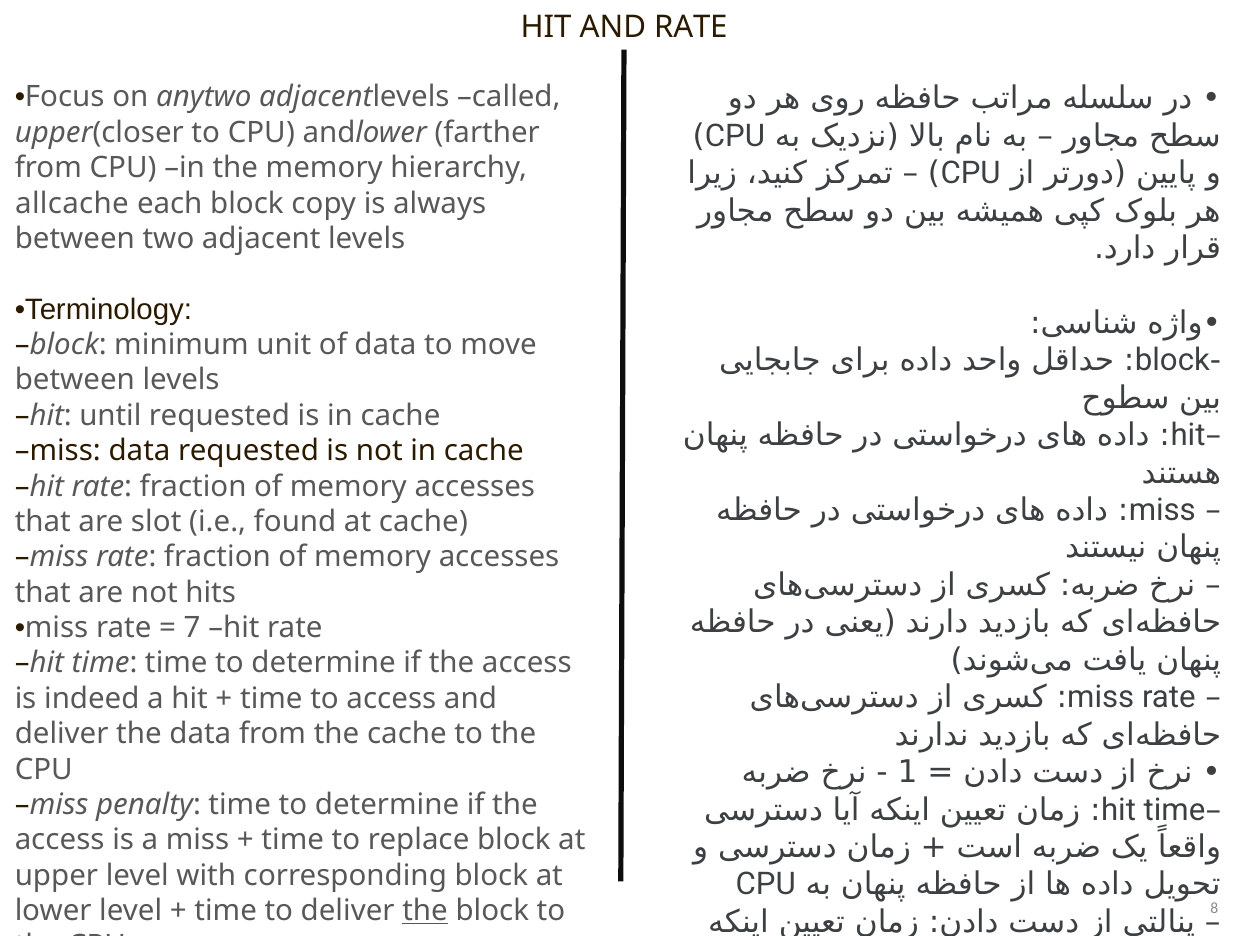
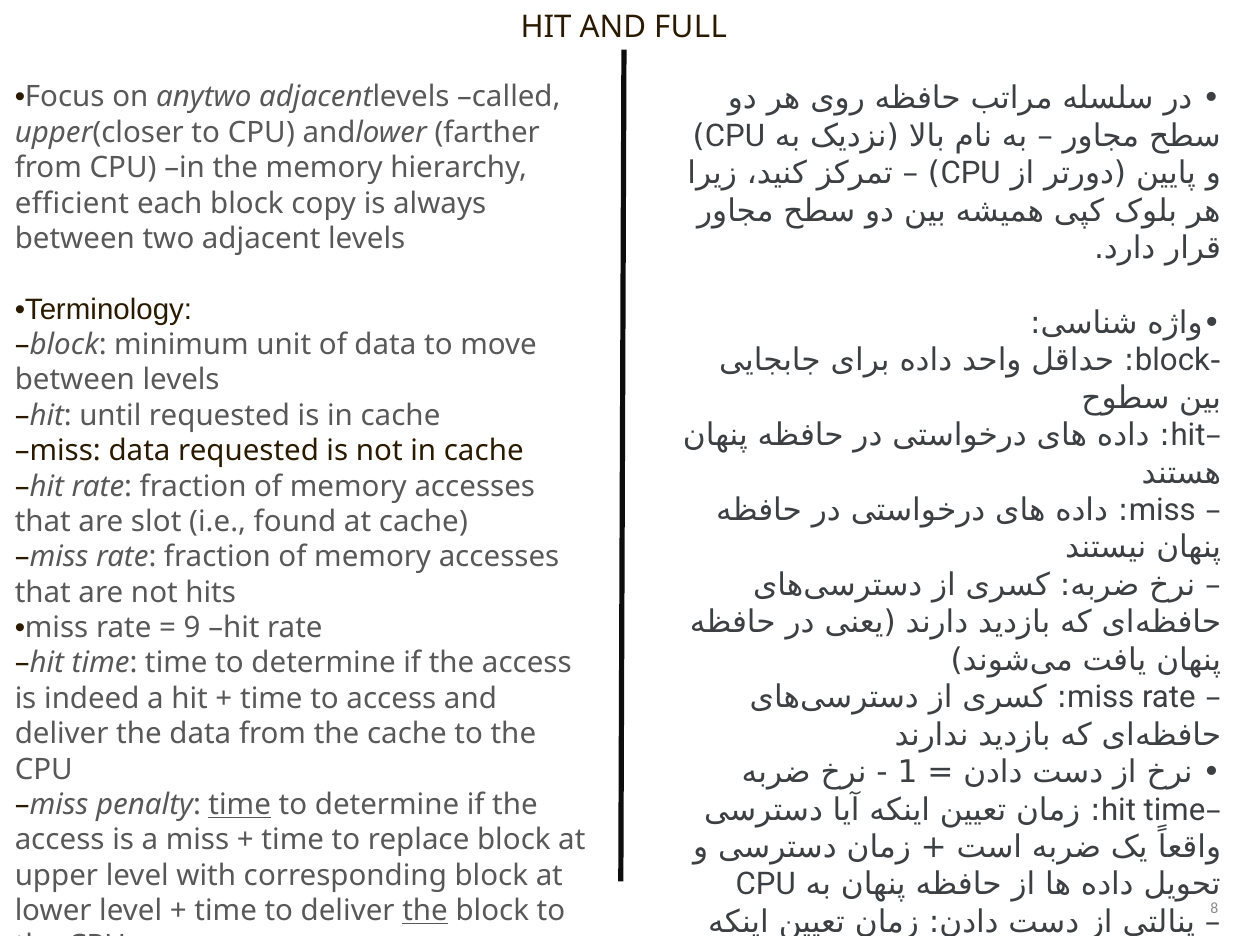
AND RATE: RATE -> FULL (691, 27)
allcache: allcache -> efficient (72, 203)
7: 7 -> 9 (192, 628)
time underline: none -> present (240, 805)
